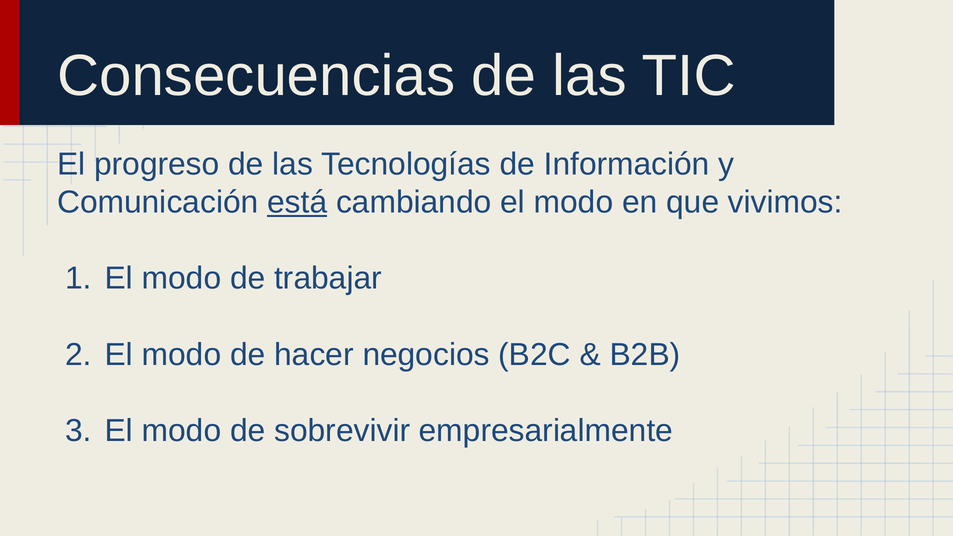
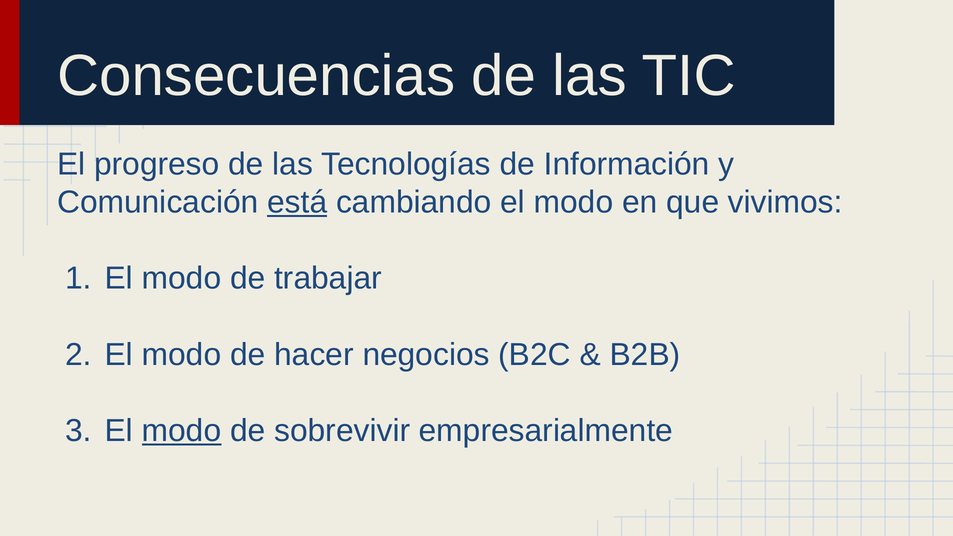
modo underline: none -> present (182, 431)
